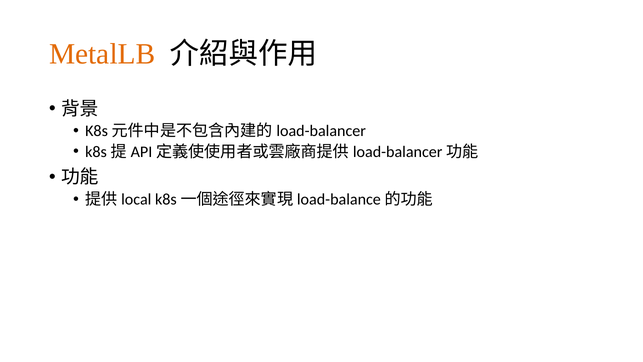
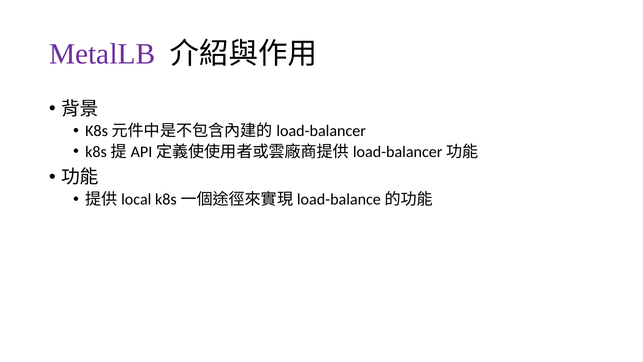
MetalLB colour: orange -> purple (102, 54)
